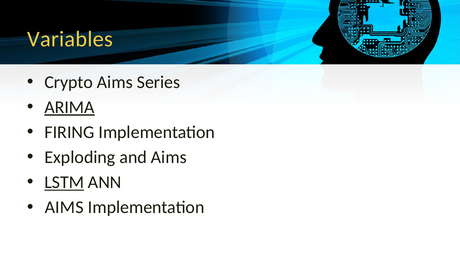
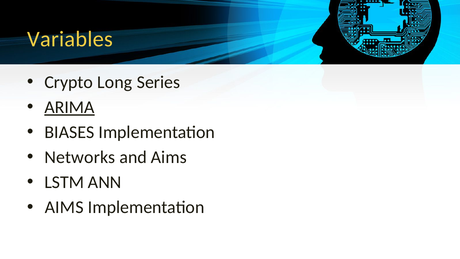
Crypto Aims: Aims -> Long (115, 82)
FIRING: FIRING -> BIASES (69, 132)
Exploding: Exploding -> Networks (80, 157)
LSTM underline: present -> none (64, 182)
